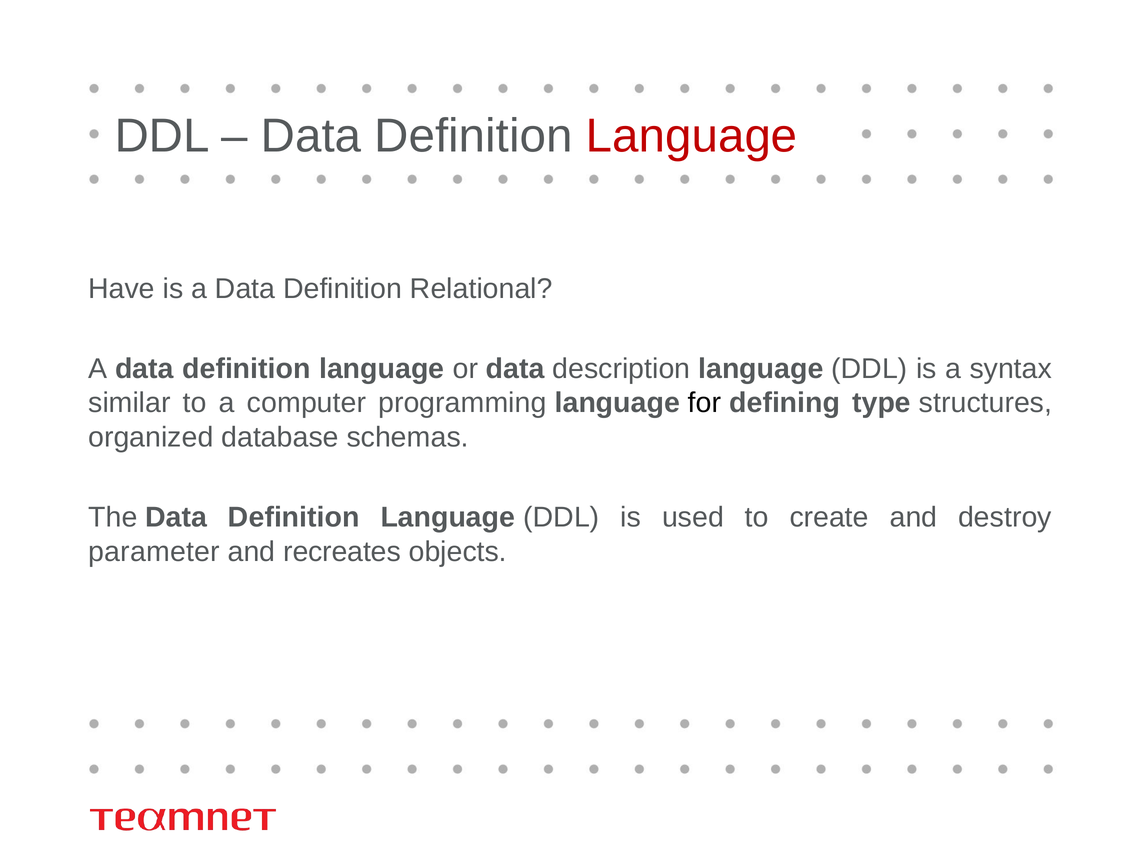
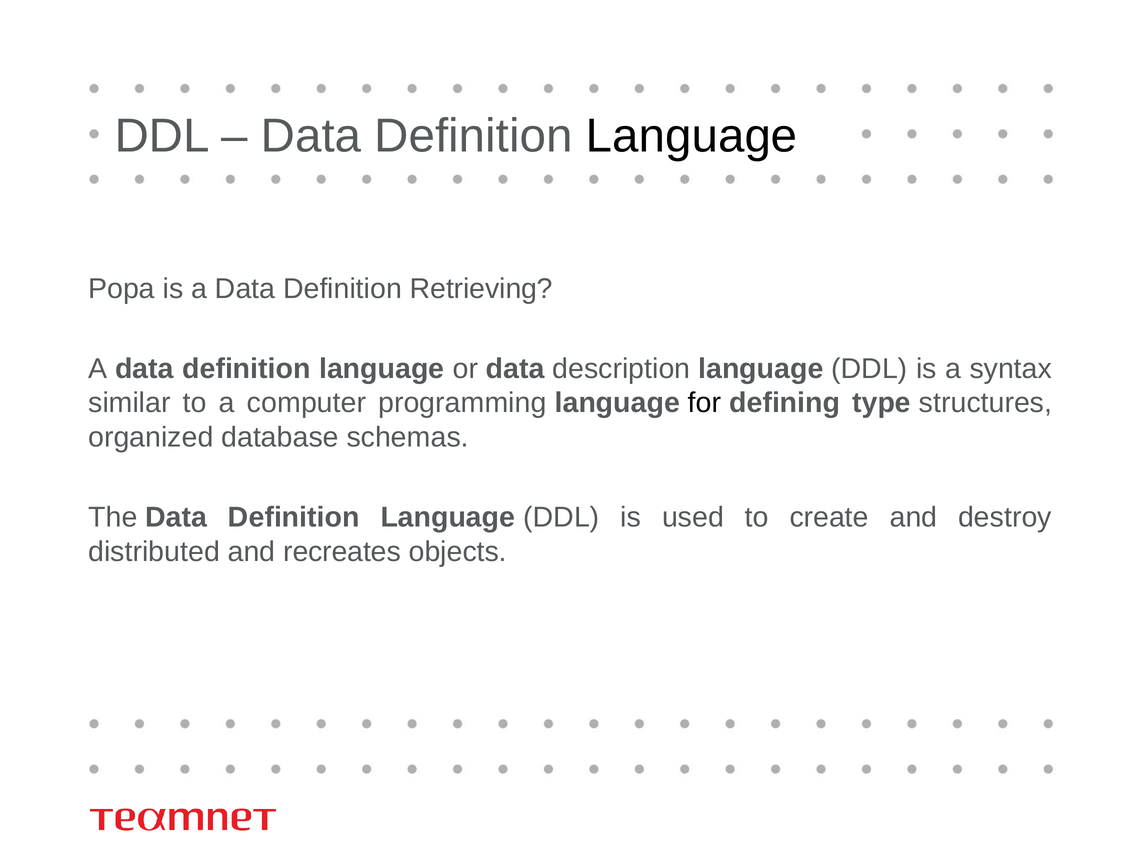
Language colour: red -> black (692, 136)
Have: Have -> Popa (122, 289)
Relational: Relational -> Retrieving (481, 289)
parameter: parameter -> distributed (154, 551)
